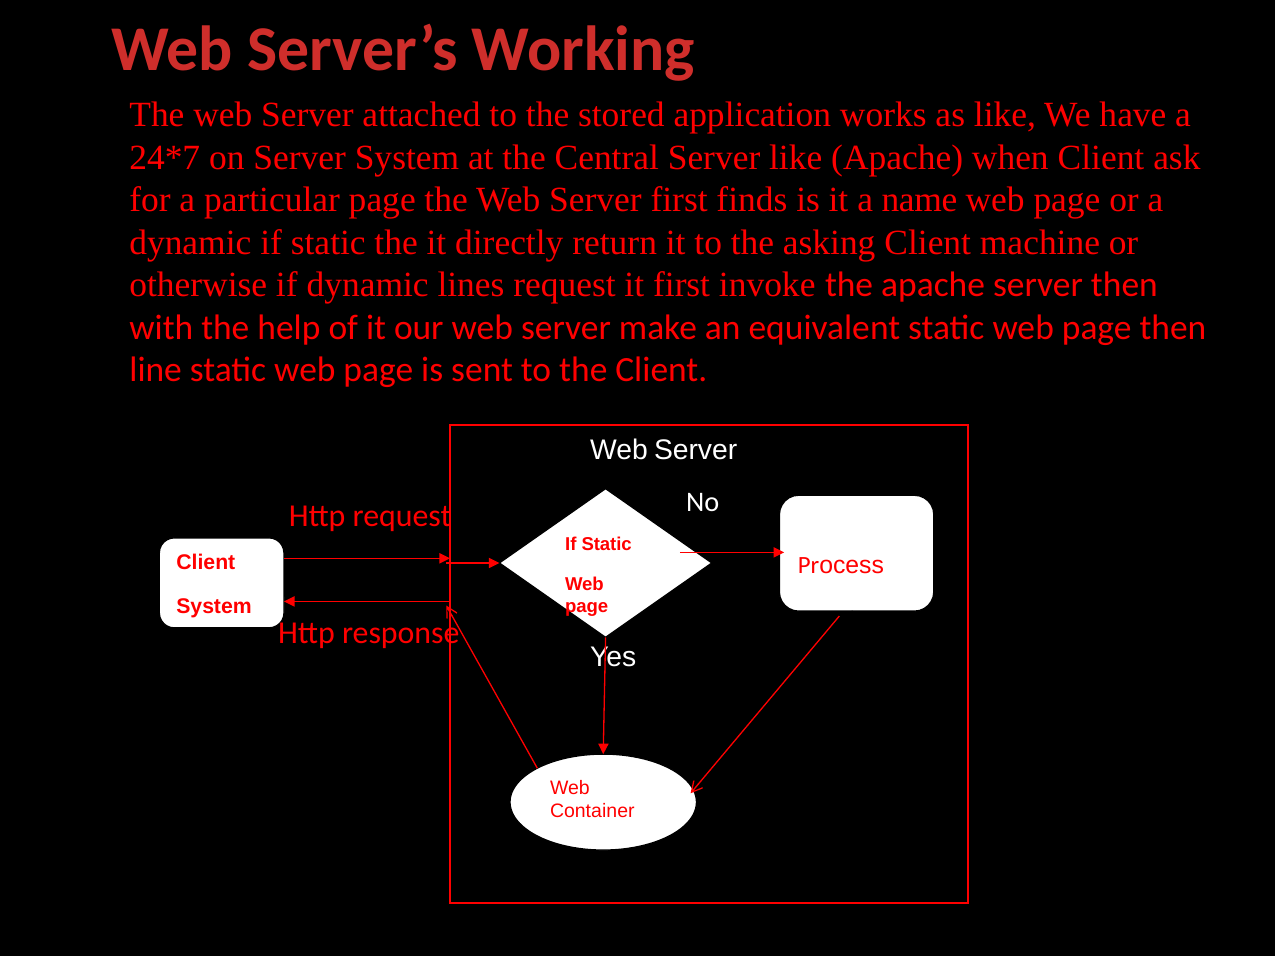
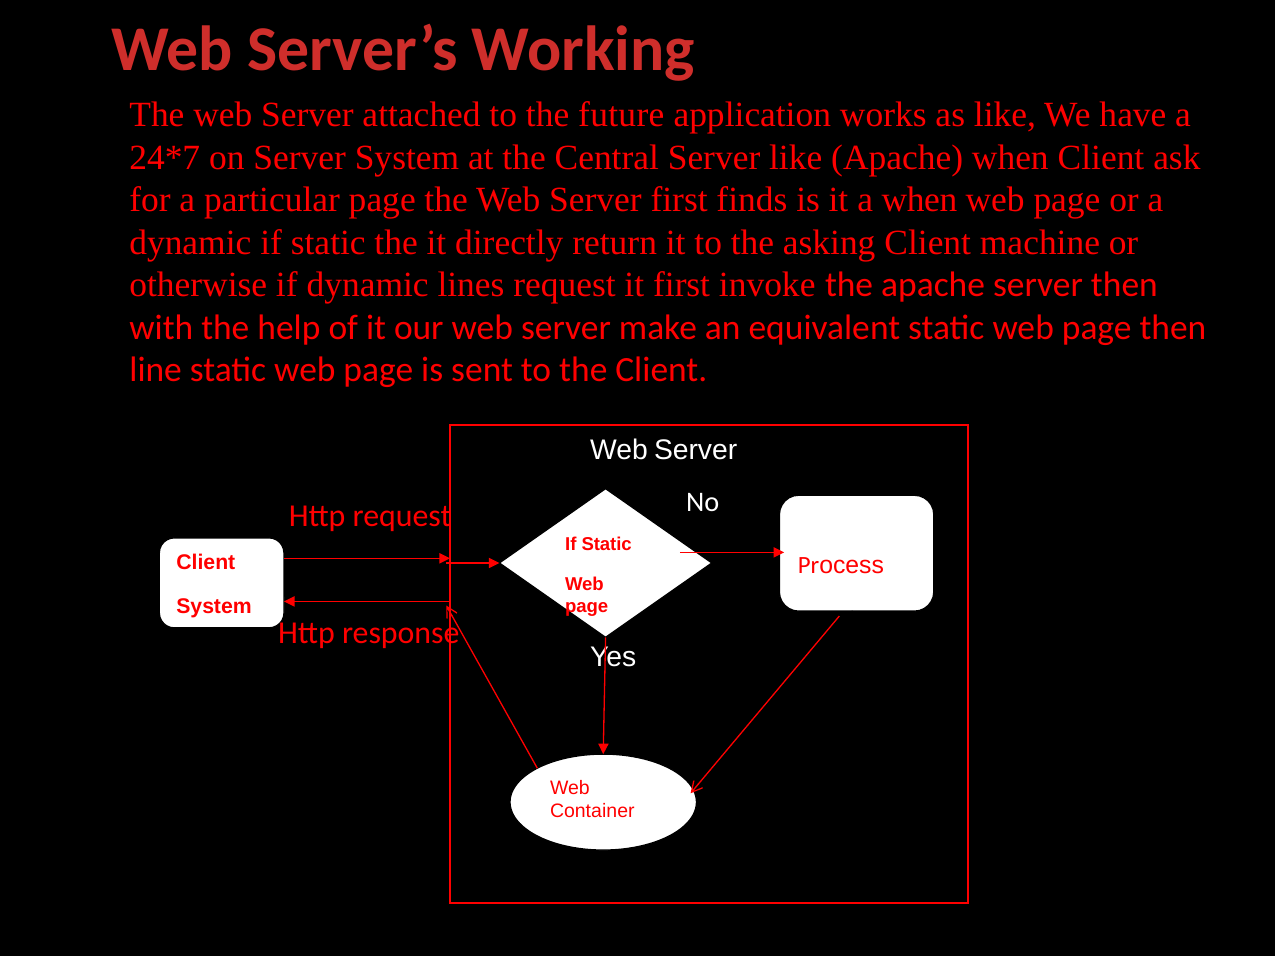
stored: stored -> future (621, 115)
a name: name -> when (919, 200)
